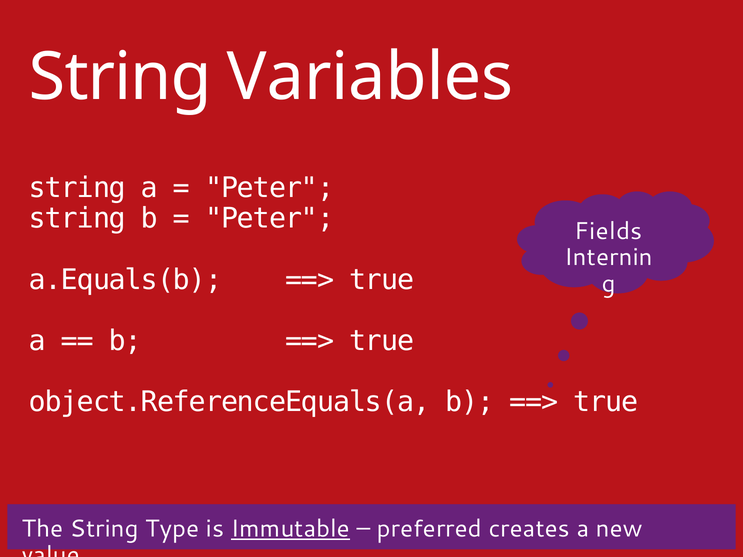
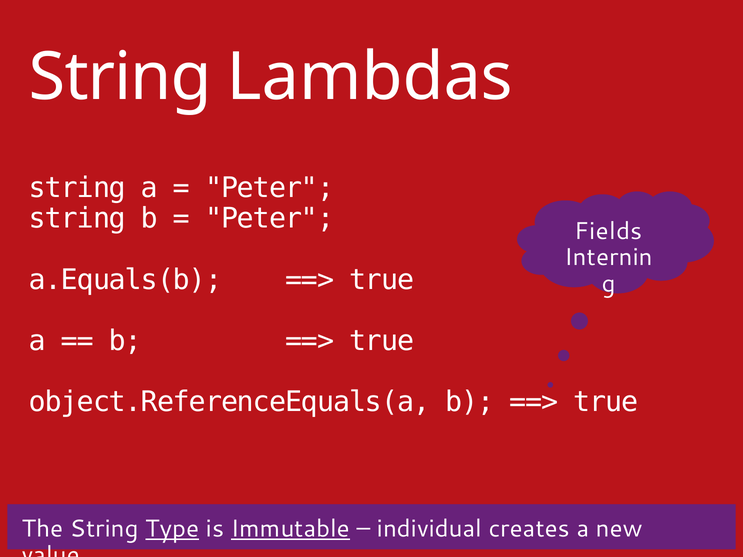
Variables: Variables -> Lambdas (370, 77)
Type underline: none -> present (172, 529)
preferred: preferred -> individual (430, 529)
